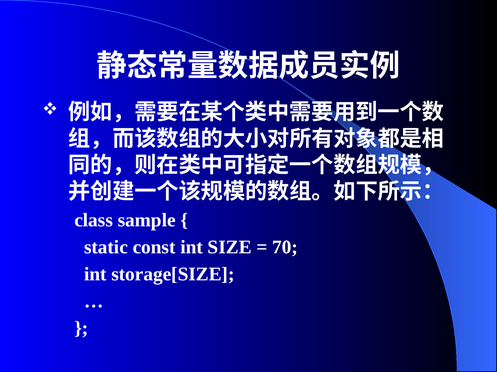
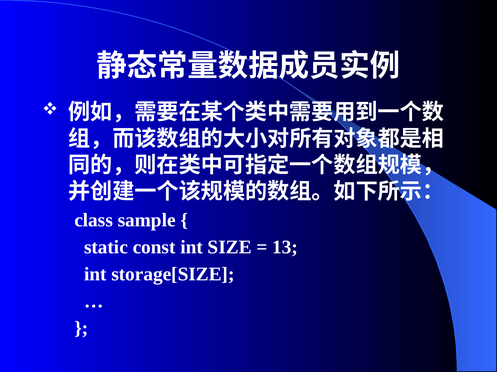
70: 70 -> 13 (285, 248)
